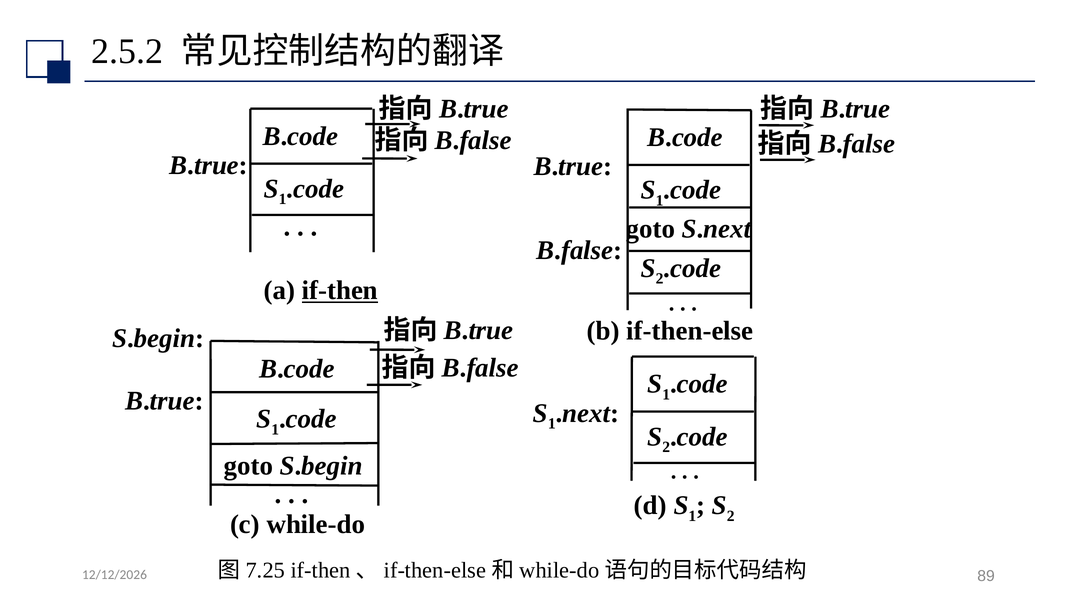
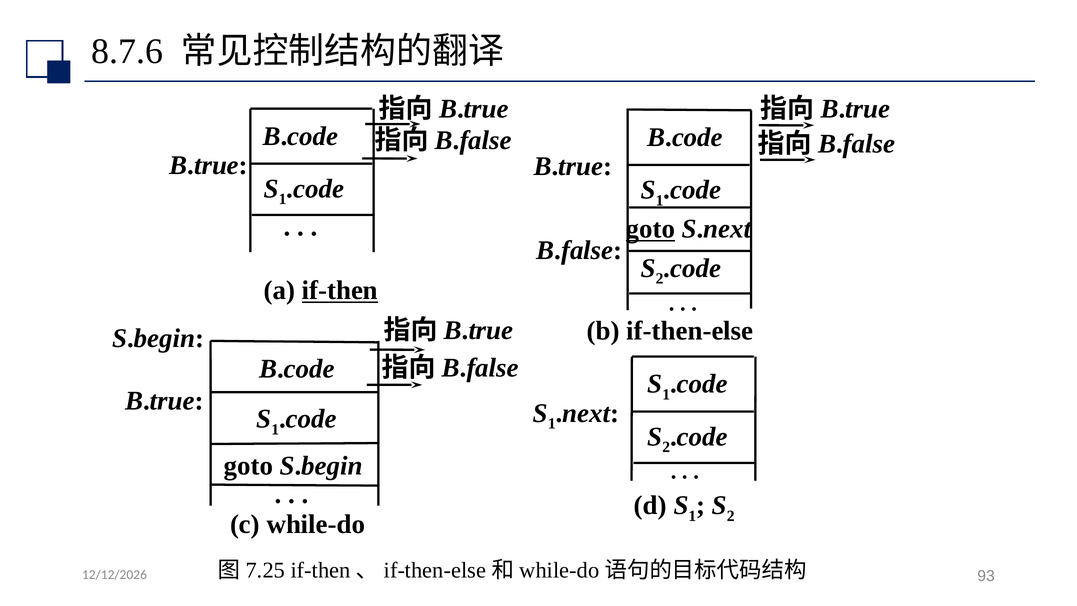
2.5.2: 2.5.2 -> 8.7.6 (127, 52)
goto underline: none -> present (650, 229)
89: 89 -> 93 (986, 576)
